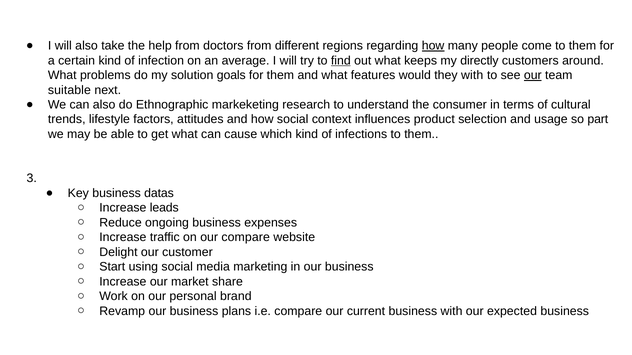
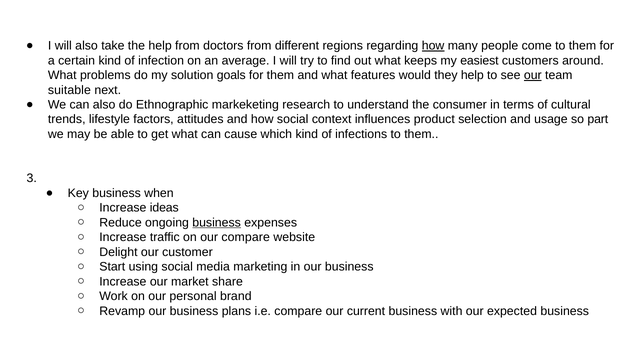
find underline: present -> none (341, 61)
directly: directly -> easiest (479, 61)
they with: with -> help (472, 75)
datas: datas -> when (159, 193)
leads: leads -> ideas (164, 208)
business underline: none -> present (217, 223)
